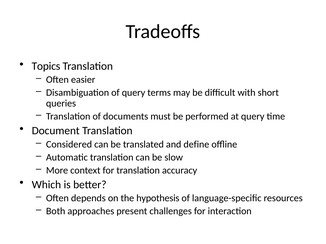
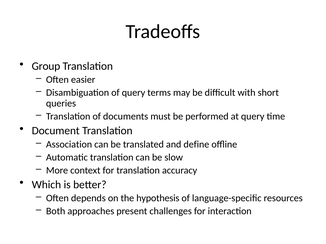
Topics: Topics -> Group (46, 66)
Considered: Considered -> Association (69, 145)
